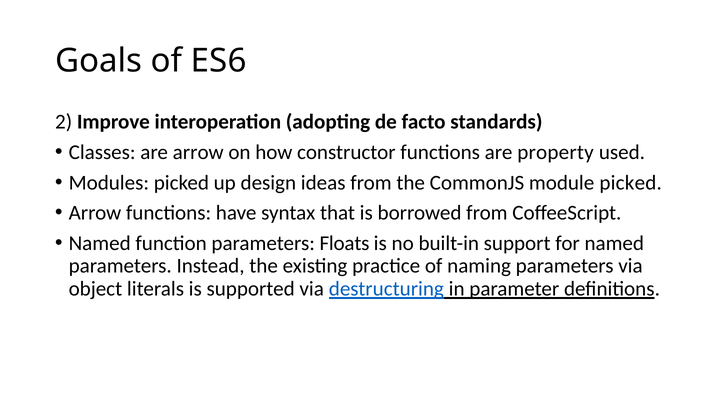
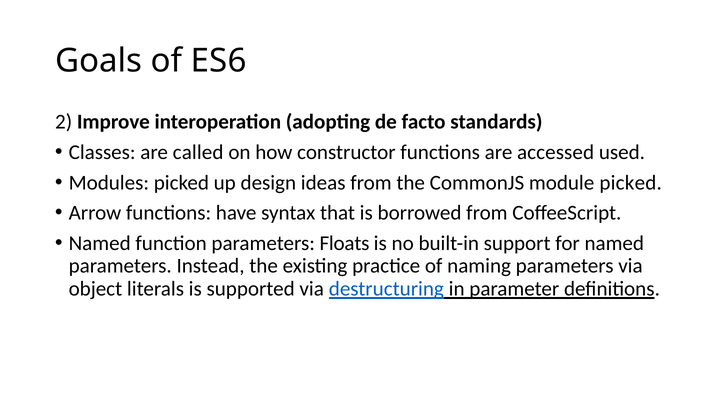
are arrow: arrow -> called (198, 153)
property: property -> accessed (556, 153)
